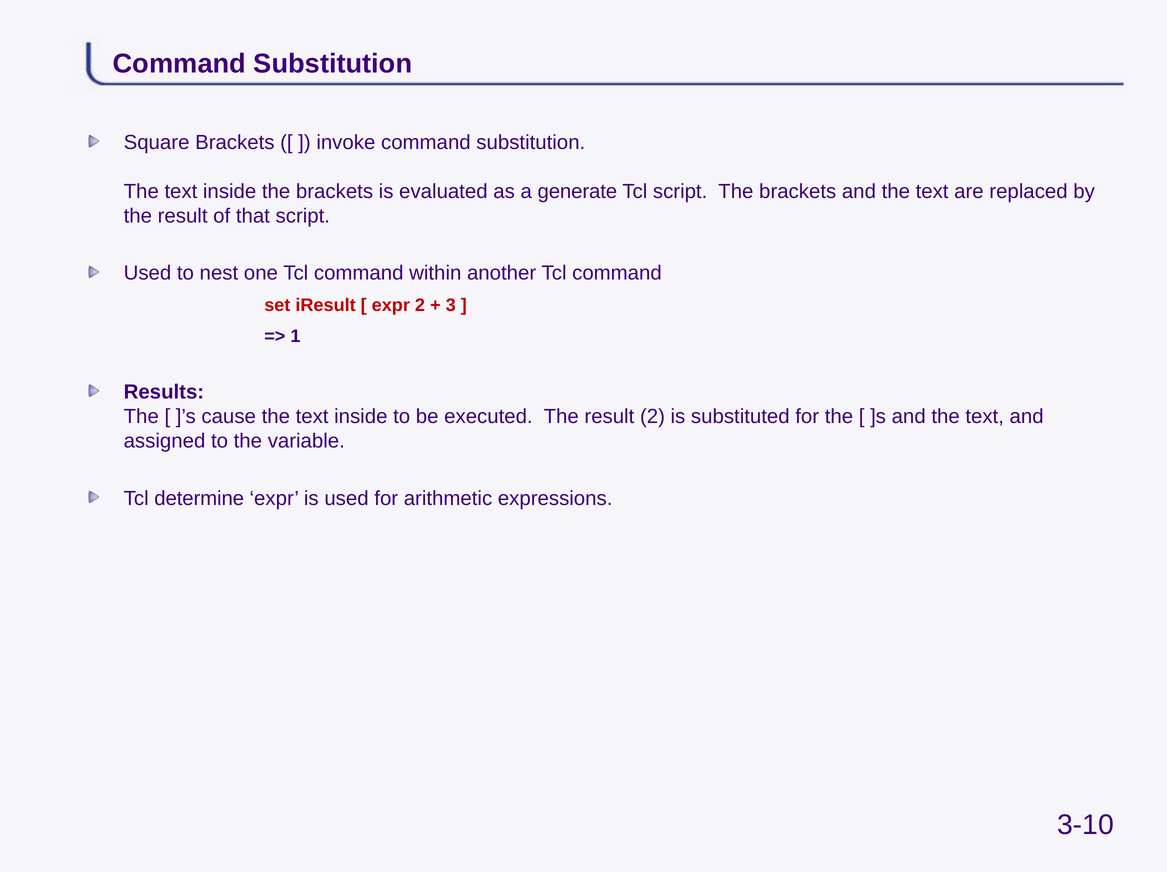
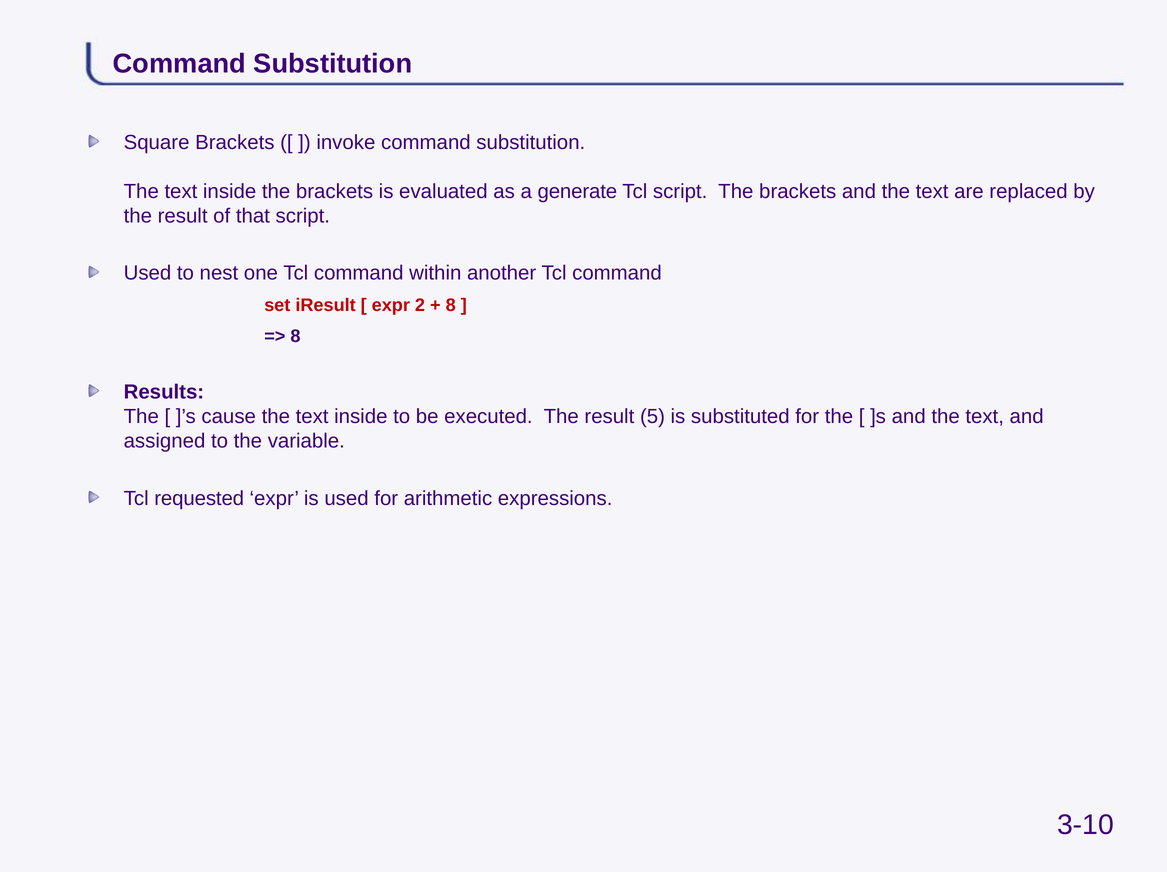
3: 3 -> 8 (451, 305)
1: 1 -> 8 (295, 336)
result 2: 2 -> 5 (653, 417)
determine: determine -> requested (199, 498)
